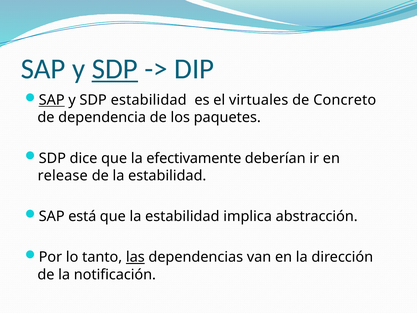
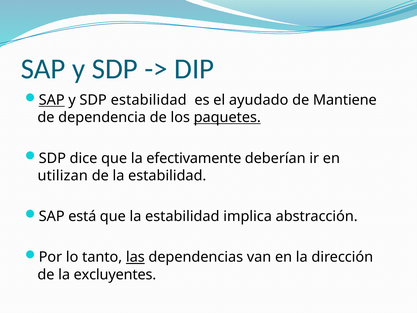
SDP underline: present -> none (115, 69)
virtuales: virtuales -> ayudado (259, 100)
Concreto: Concreto -> Mantiene (345, 100)
paquetes underline: none -> present (227, 117)
release: release -> utilizan (63, 175)
notificación: notificación -> excluyentes (115, 274)
